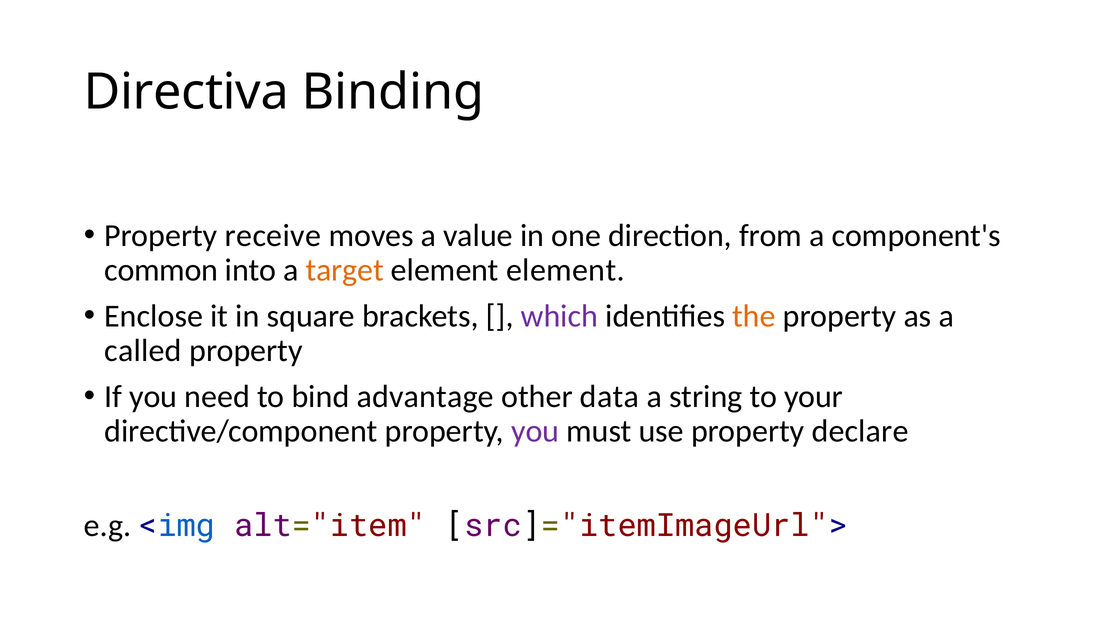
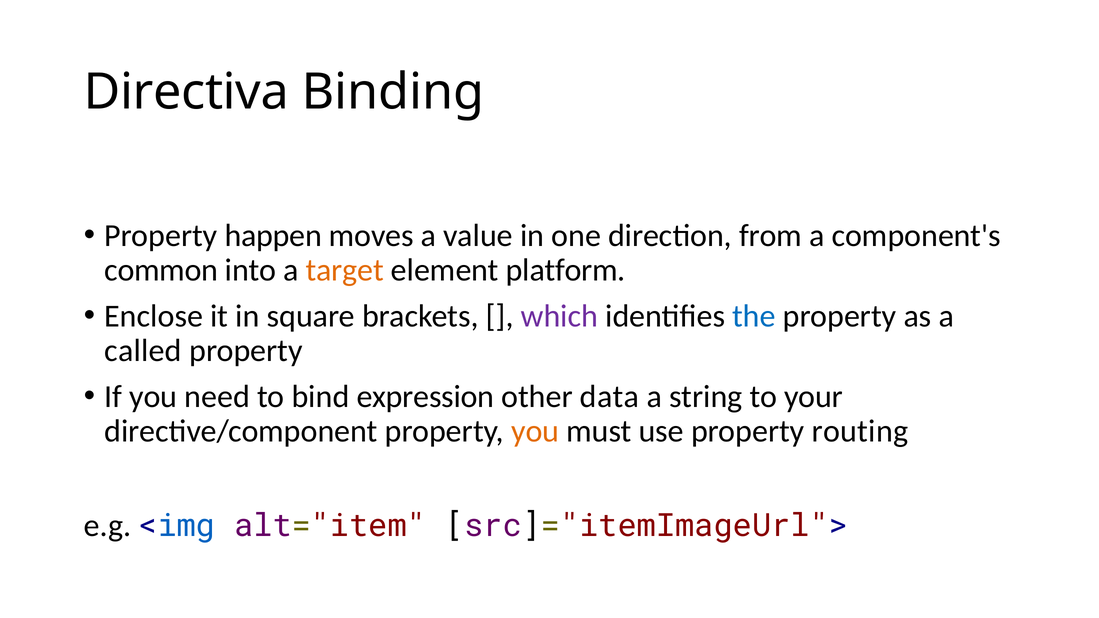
receive: receive -> happen (273, 236)
element element: element -> platform (566, 270)
the colour: orange -> blue (754, 316)
advantage: advantage -> expression (425, 397)
you colour: purple -> orange (535, 431)
declare: declare -> routing (860, 431)
